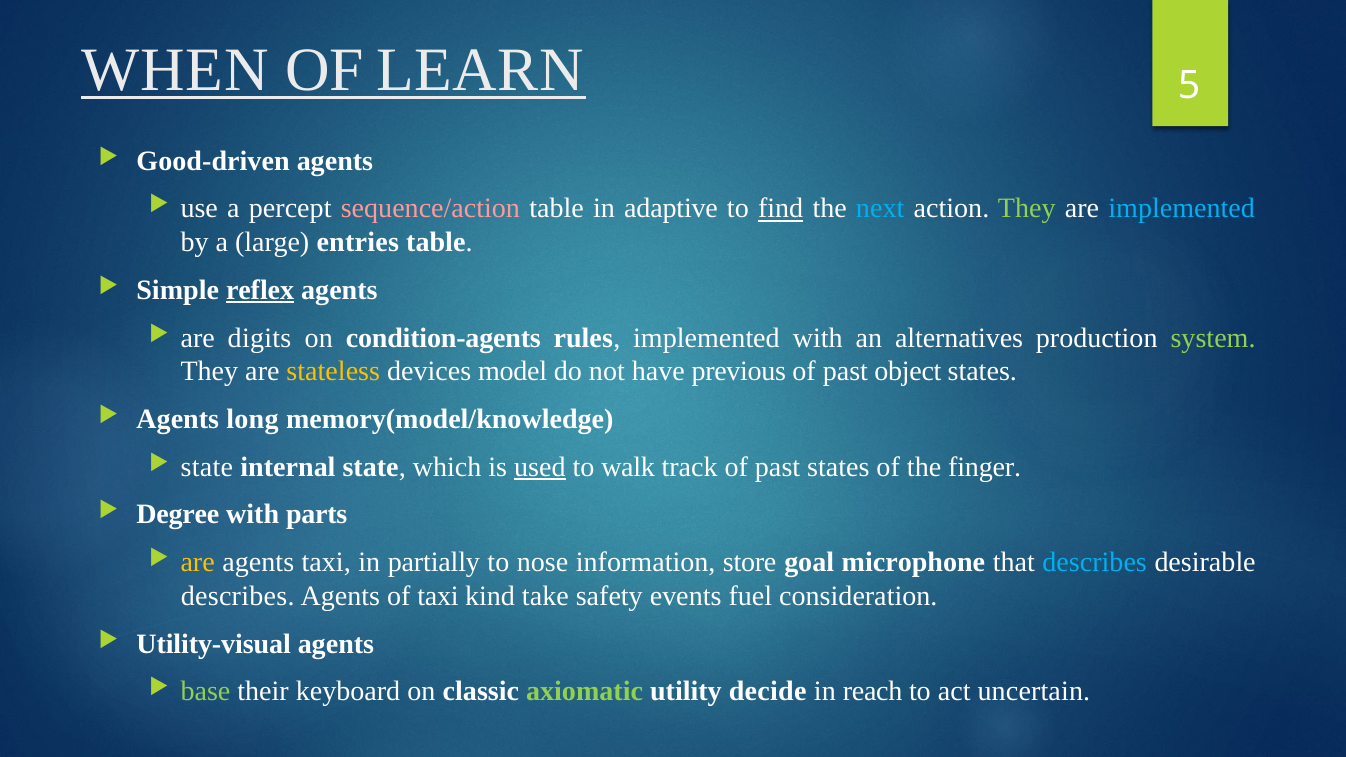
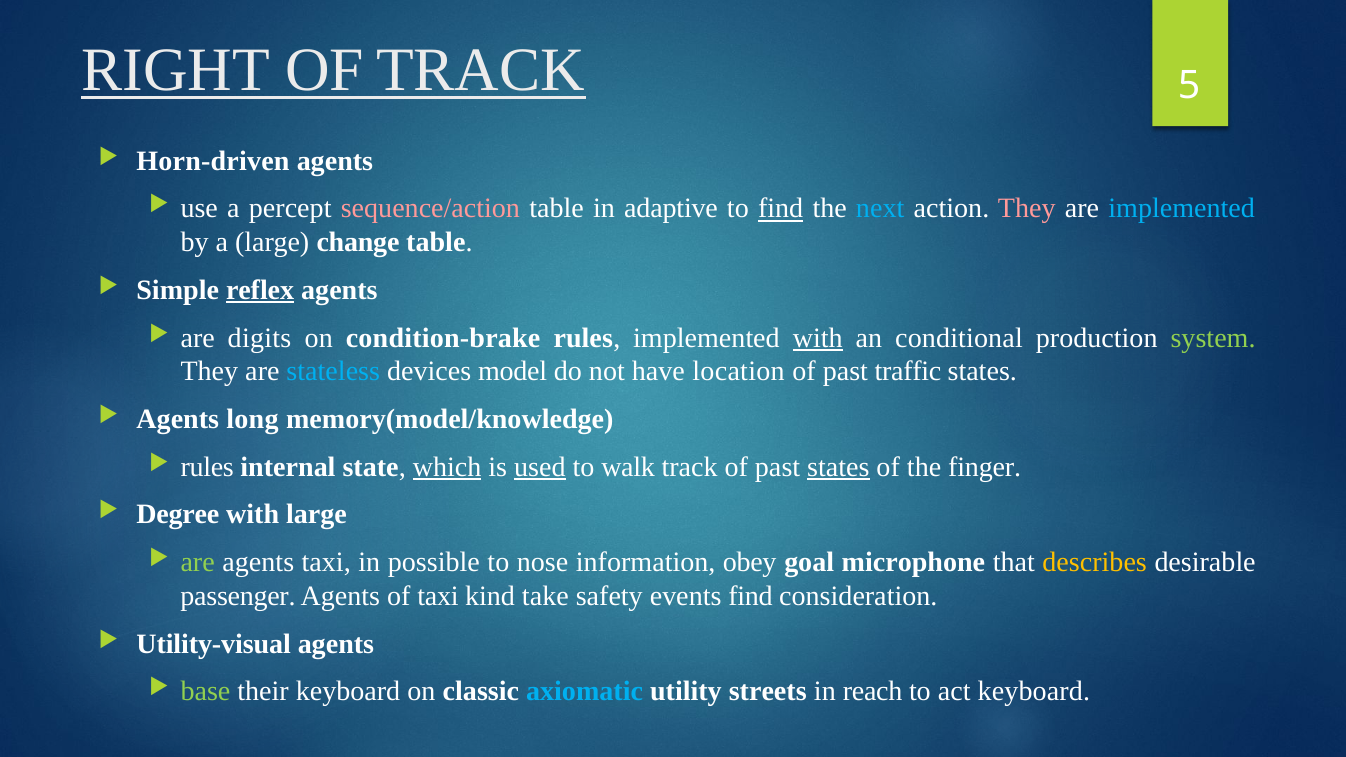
WHEN: WHEN -> RIGHT (176, 70)
OF LEARN: LEARN -> TRACK (481, 70)
Good-driven: Good-driven -> Horn-driven (213, 161)
They colour: light green -> pink (1027, 209)
entries: entries -> change (358, 242)
condition-agents: condition-agents -> condition-brake (443, 338)
with underline: none -> present (818, 338)
alternatives: alternatives -> conditional (959, 338)
stateless colour: yellow -> light blue (333, 372)
previous: previous -> location (739, 372)
object: object -> traffic (908, 372)
state: state -> rules (207, 467)
which underline: none -> present (447, 467)
states underline: none -> present (838, 467)
with parts: parts -> large (316, 515)
are colour: yellow -> light green (198, 562)
partially: partially -> possible (434, 562)
store: store -> obey (750, 562)
describes colour: light blue -> yellow (1095, 562)
describes: describes -> passenger (238, 596)
events fuel: fuel -> find (750, 596)
axiomatic colour: light green -> light blue (585, 692)
decide: decide -> streets (768, 692)
act uncertain: uncertain -> keyboard (1034, 692)
